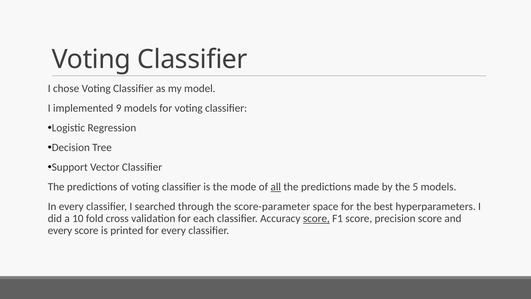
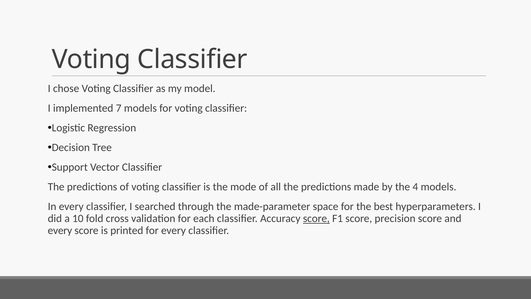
9: 9 -> 7 (119, 108)
all underline: present -> none (276, 187)
5: 5 -> 4 (415, 187)
score-parameter: score-parameter -> made-parameter (272, 206)
